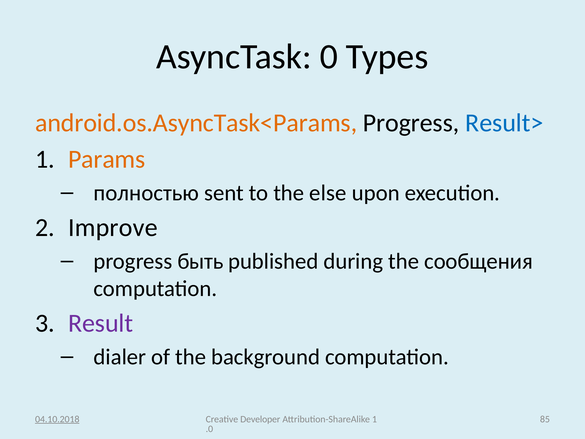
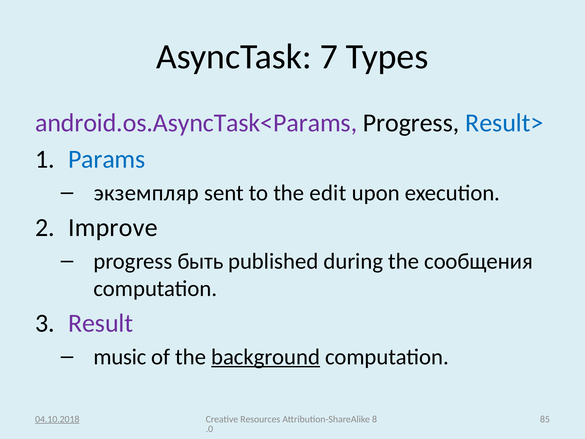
0: 0 -> 7 (329, 57)
android.os.AsyncTask<Params colour: orange -> purple (196, 123)
Params colour: orange -> blue (107, 159)
полностью: полностью -> экземпляр (146, 193)
else: else -> edit (328, 193)
dialer: dialer -> music (120, 357)
background underline: none -> present (266, 357)
Developer: Developer -> Resources (260, 419)
Attribution-ShareAlike 1: 1 -> 8 (375, 419)
